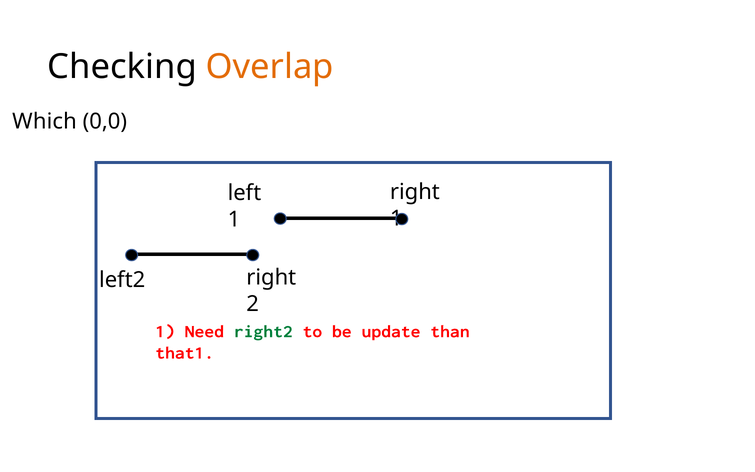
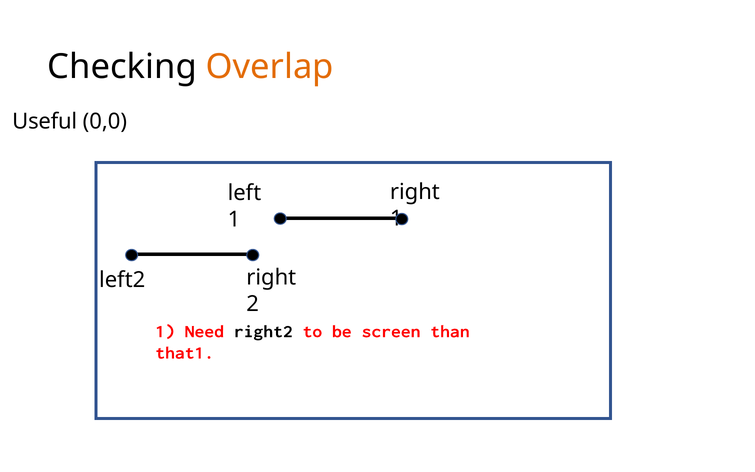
Which: Which -> Useful (45, 121)
right2 colour: green -> black (263, 331)
update: update -> screen (391, 331)
